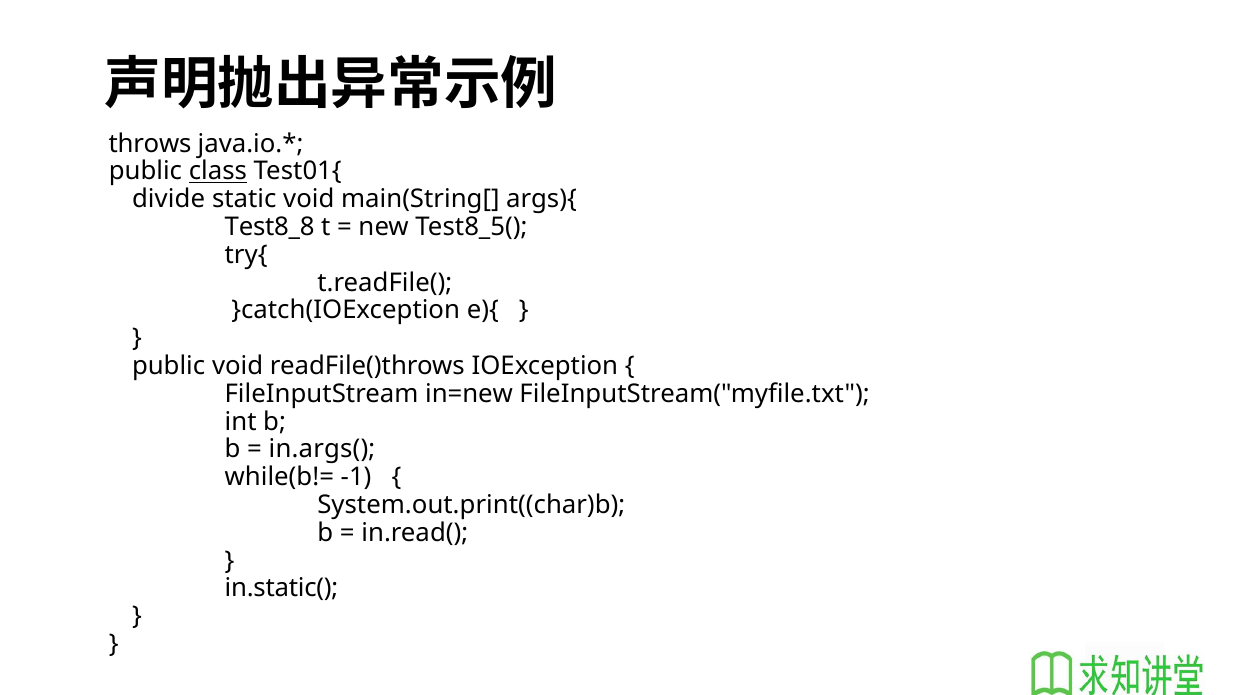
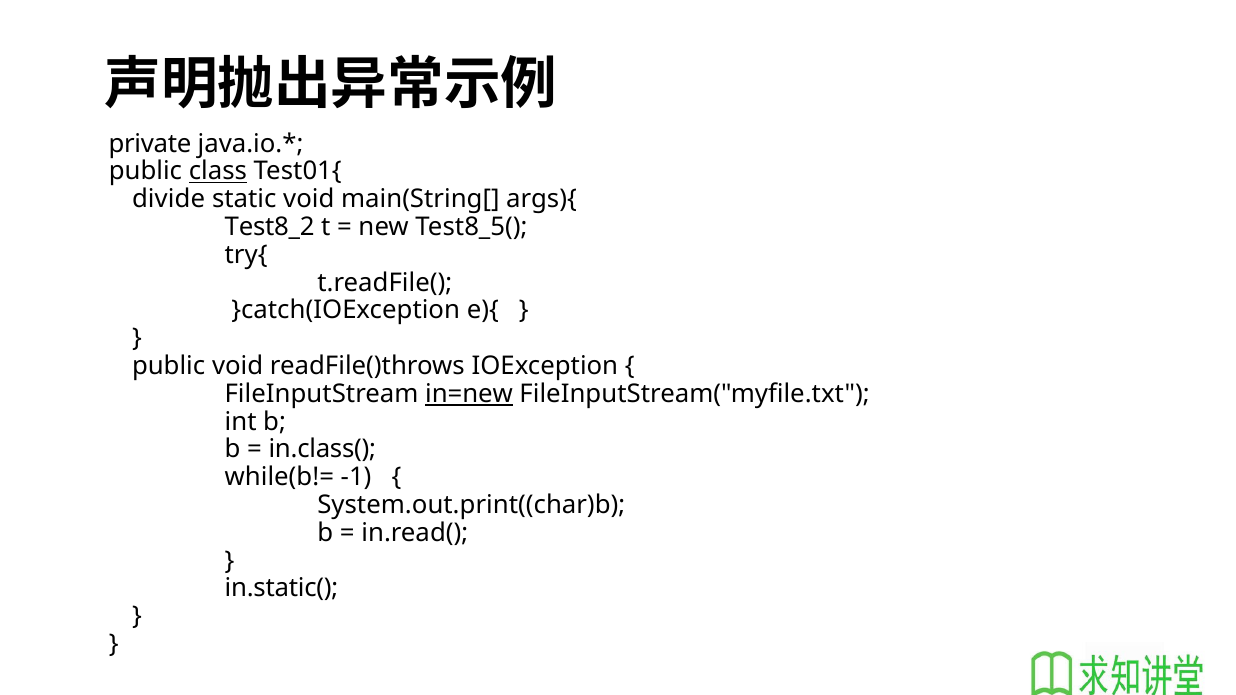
throws: throws -> private (150, 144)
Test8_8: Test8_8 -> Test8_2 (270, 227)
in=new underline: none -> present (469, 394)
in.args(: in.args( -> in.class( (322, 450)
